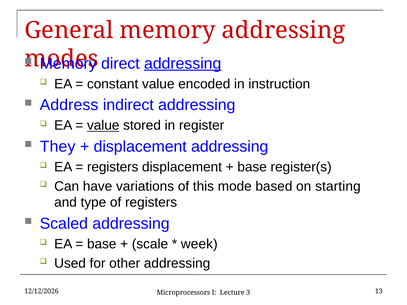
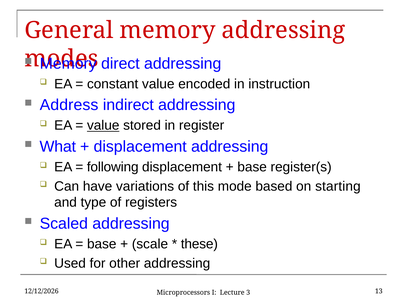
addressing underline: present -> none (183, 64)
They: They -> What (58, 147)
registers: registers -> following (113, 167)
week: week -> these (199, 244)
